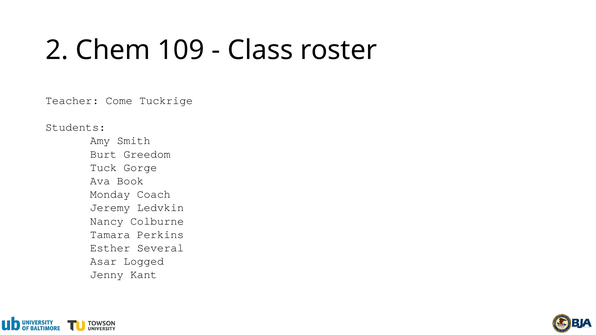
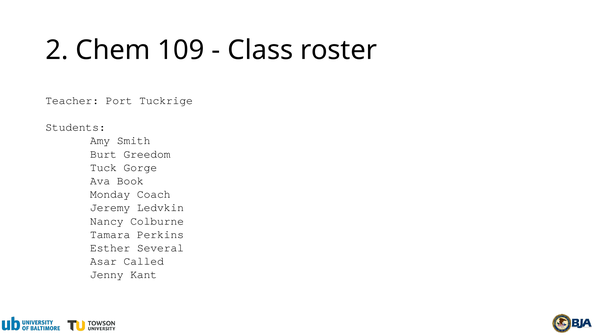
Come: Come -> Port (119, 100)
Logged: Logged -> Called (144, 261)
